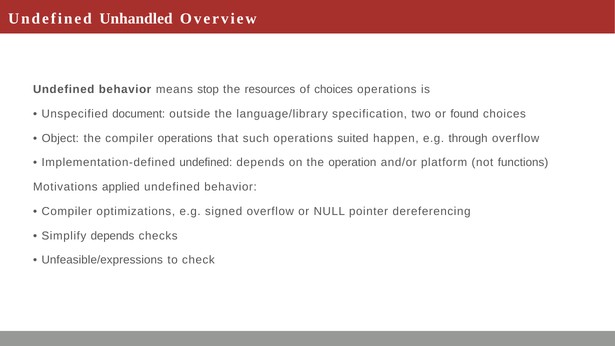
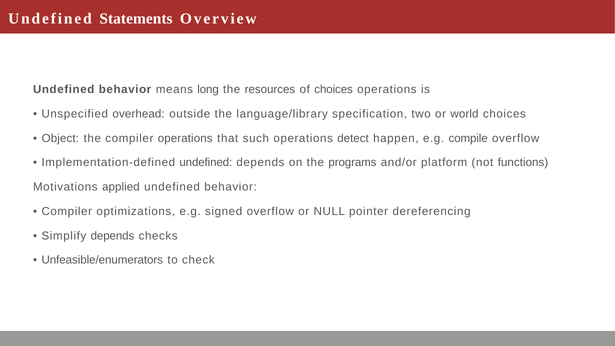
Unhandled: Unhandled -> Statements (136, 19)
stop: stop -> long (208, 89)
document: document -> overhead (139, 114)
found: found -> world (464, 114)
suited: suited -> detect (353, 138)
through: through -> compile (468, 138)
operation: operation -> programs (352, 163)
Unfeasible/expressions: Unfeasible/expressions -> Unfeasible/enumerators (102, 260)
